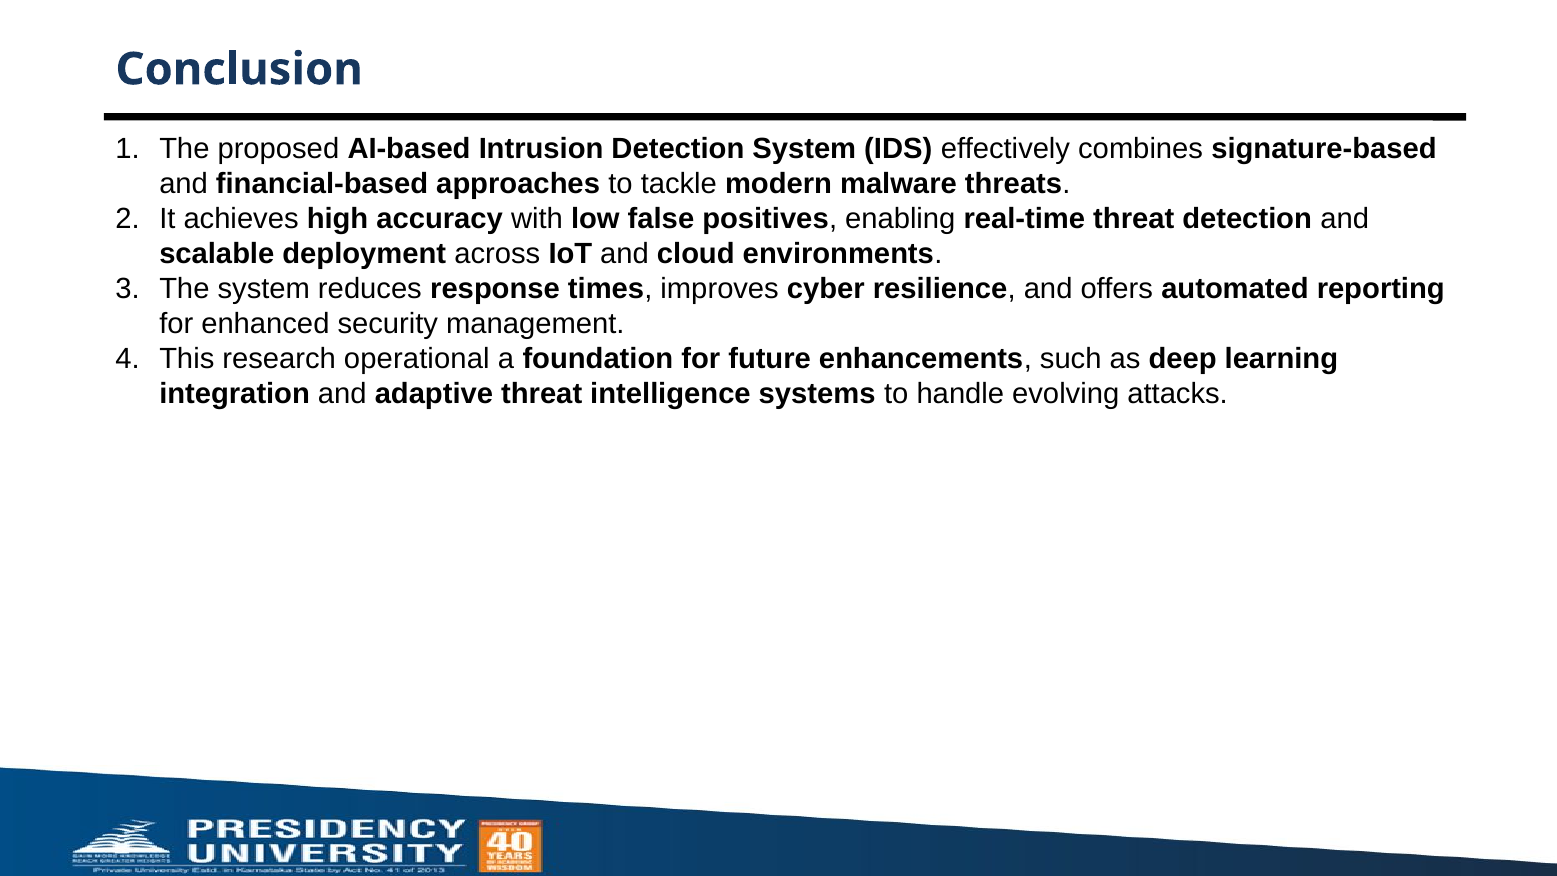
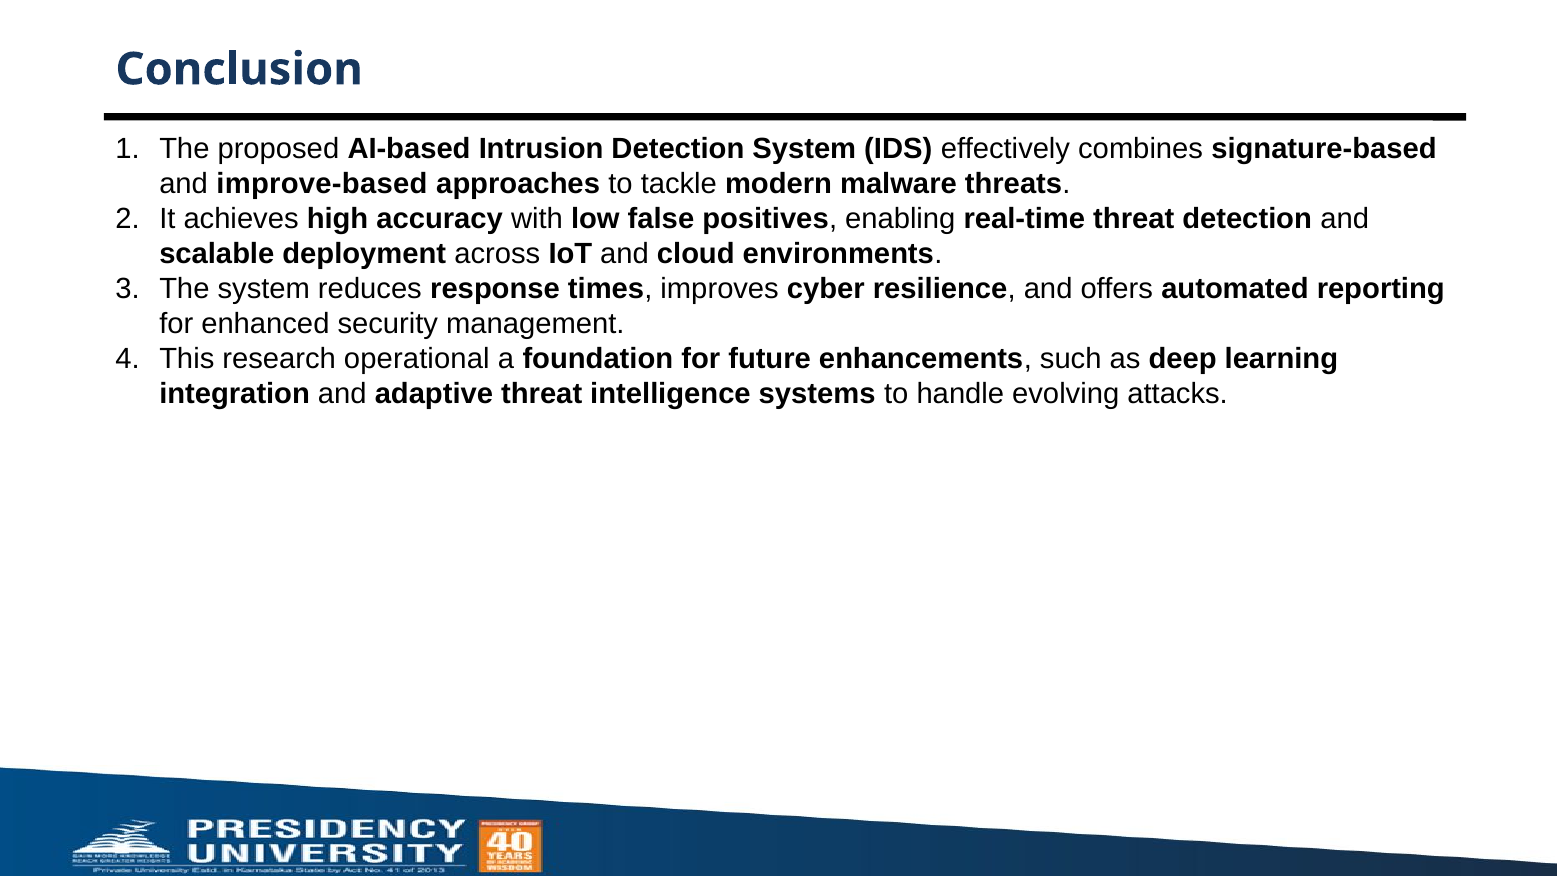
financial-based: financial-based -> improve-based (322, 184)
